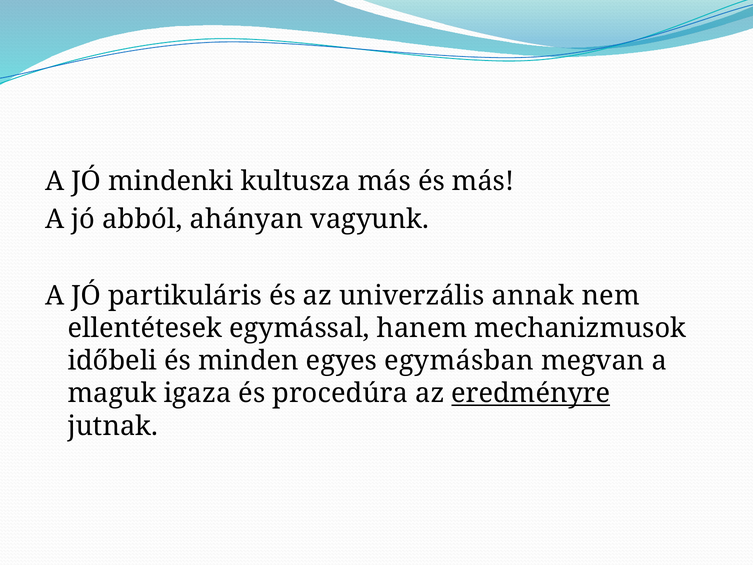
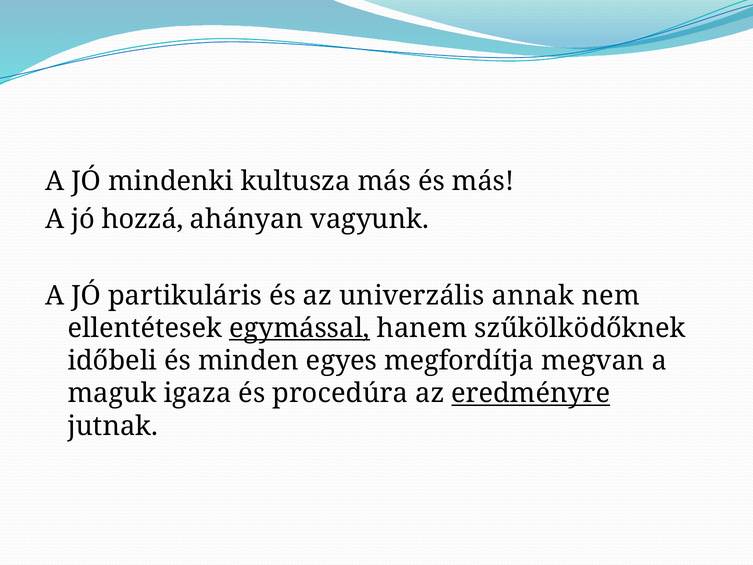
abból: abból -> hozzá (143, 219)
egymással underline: none -> present (299, 328)
mechanizmusok: mechanizmusok -> szűkölködőknek (580, 328)
egymásban: egymásban -> megfordítja (459, 361)
